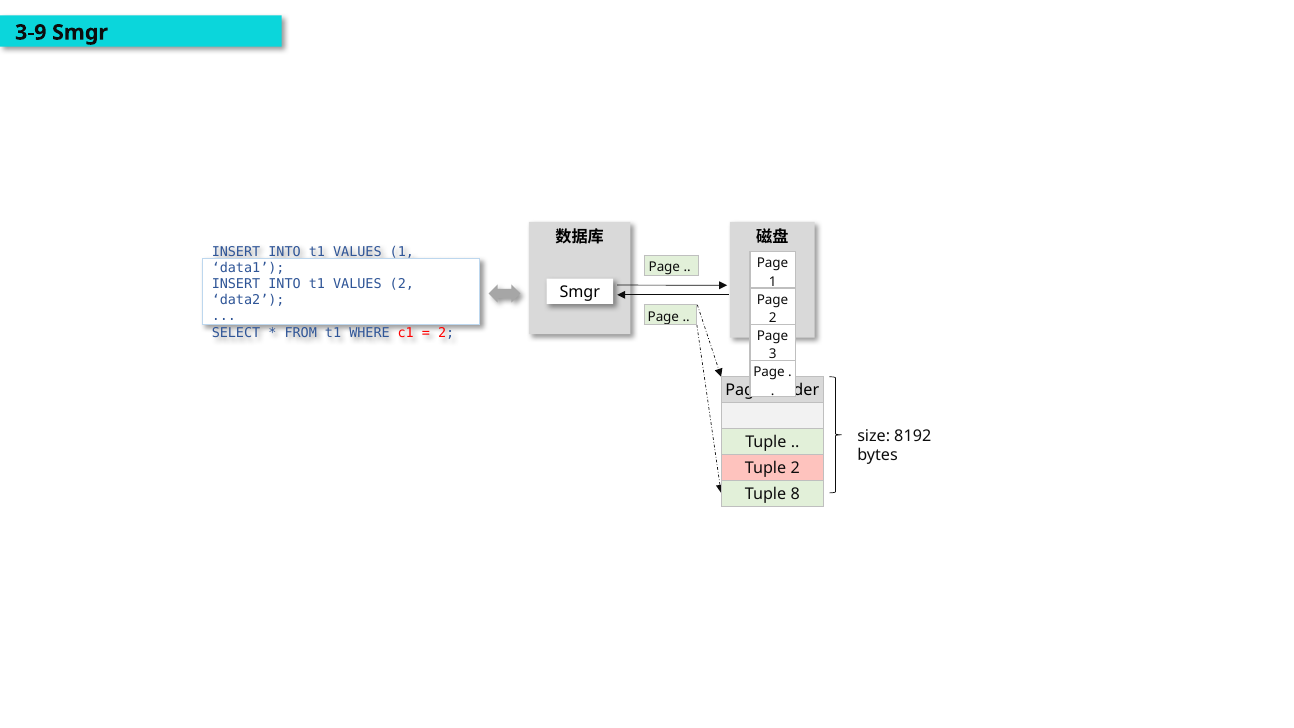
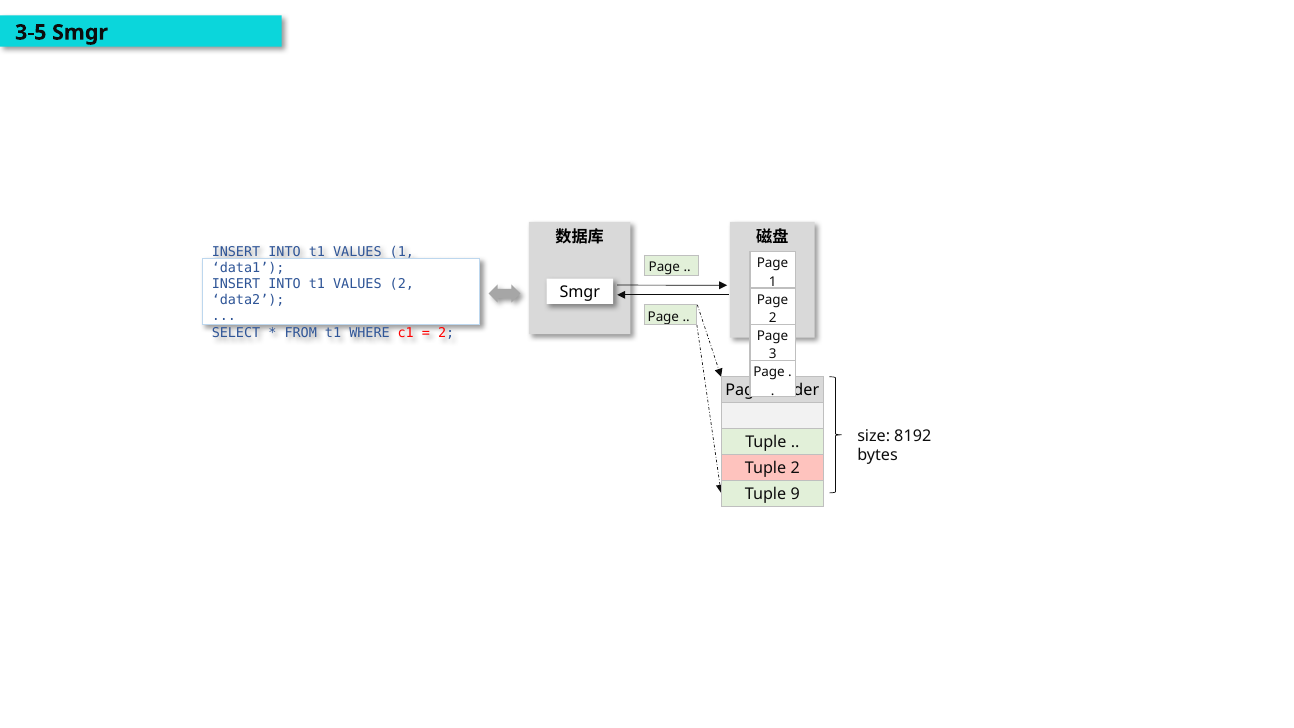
3-9: 3-9 -> 3-5 (31, 33)
8: 8 -> 9 (795, 494)
